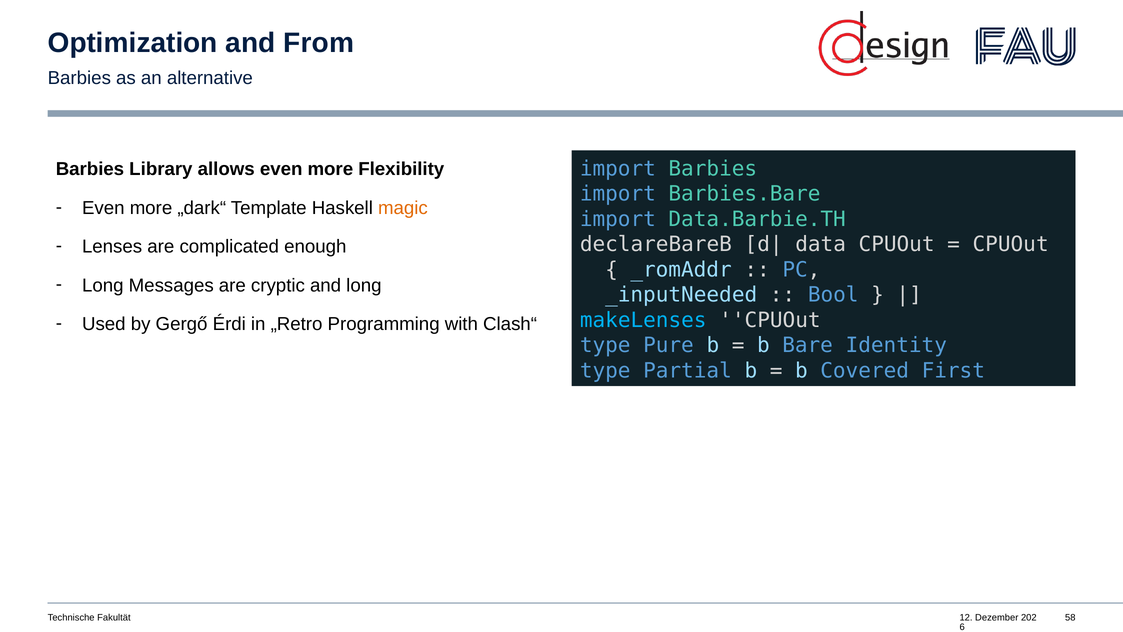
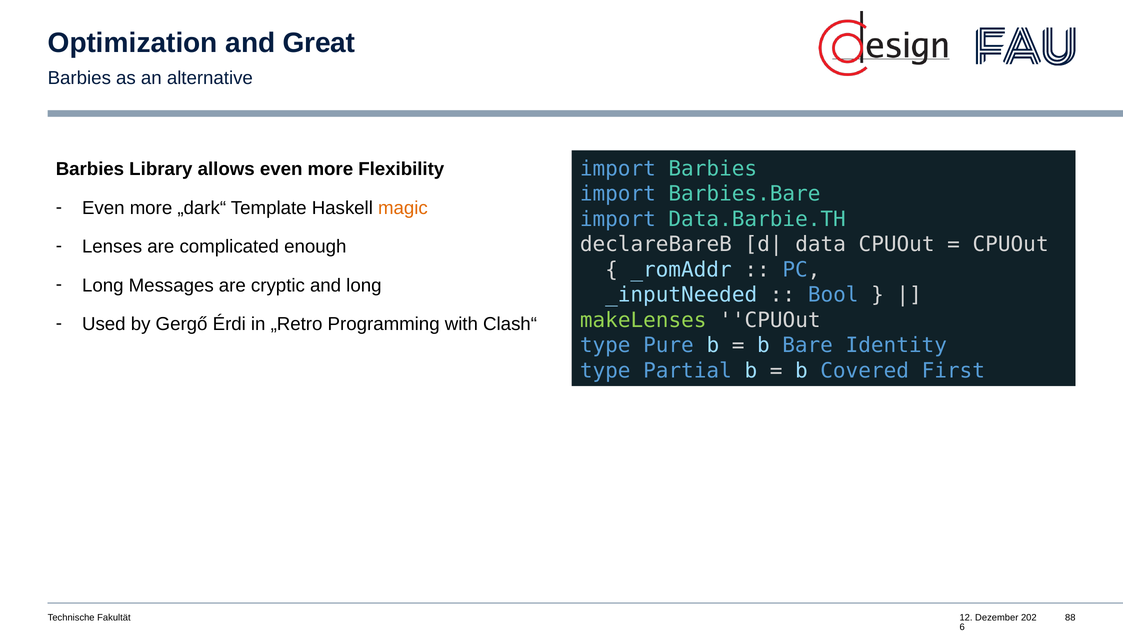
From: From -> Great (319, 43)
makeLenses colour: light blue -> light green (643, 320)
58: 58 -> 88 (1070, 617)
